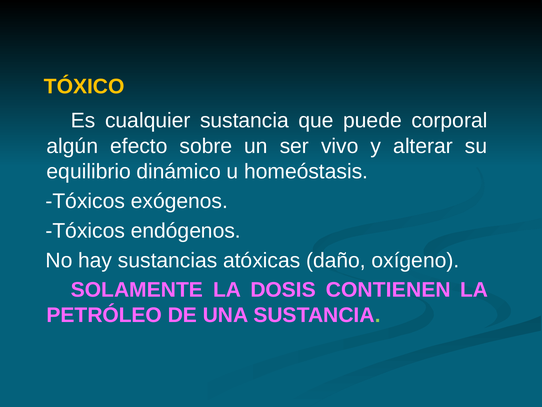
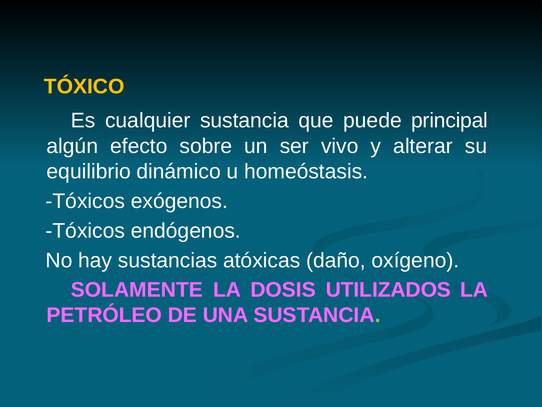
corporal: corporal -> principal (450, 120)
CONTIENEN: CONTIENEN -> UTILIZADOS (388, 290)
